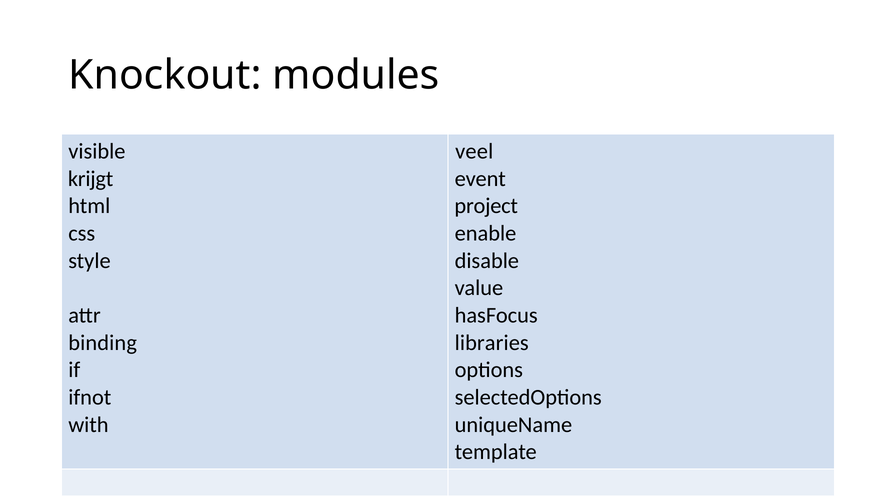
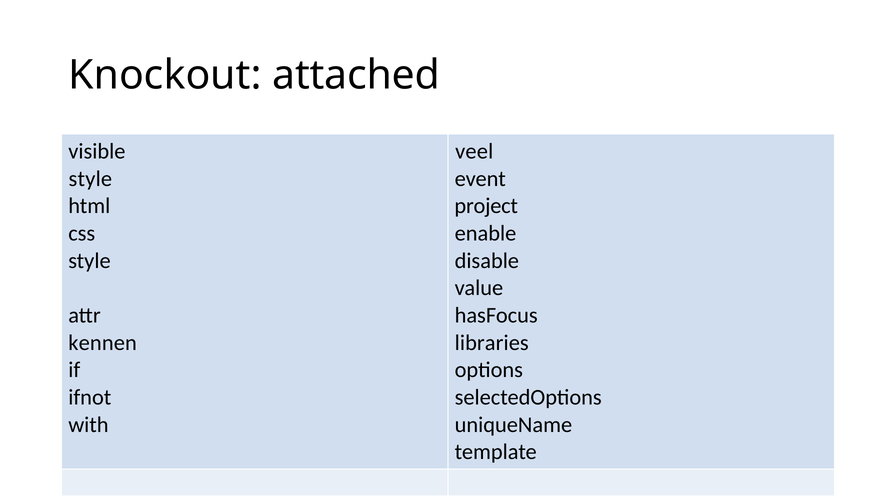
modules: modules -> attached (356, 75)
krijgt: krijgt -> style (90, 179)
binding: binding -> kennen (103, 343)
